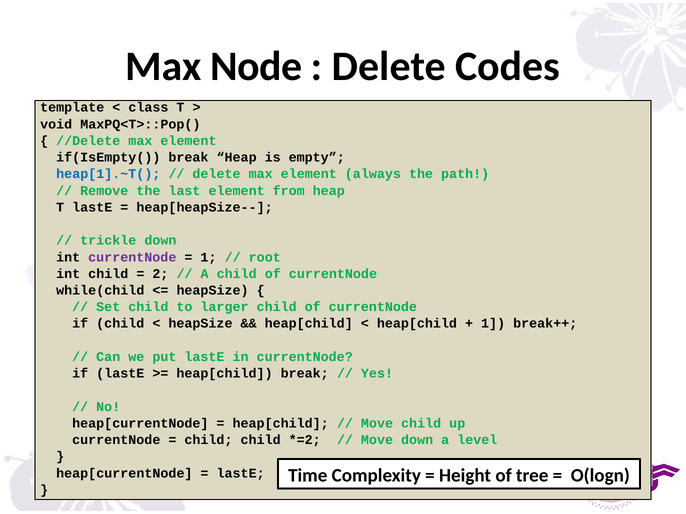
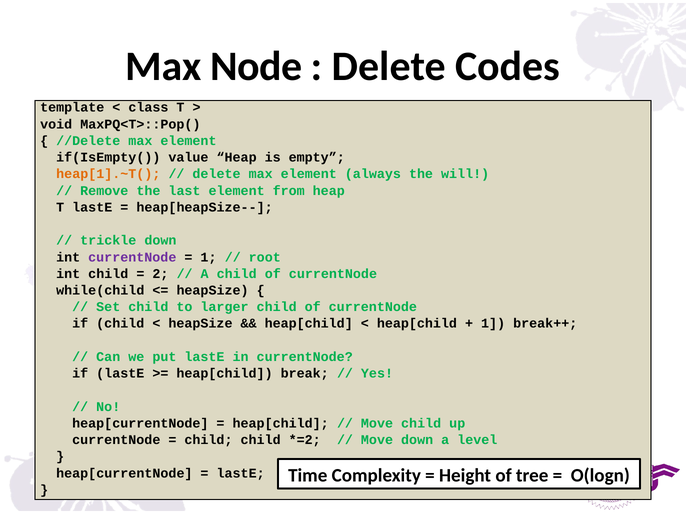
if(IsEmpty( break: break -> value (188, 158)
heap[1].~T( colour: blue -> orange (108, 174)
path: path -> will (465, 174)
